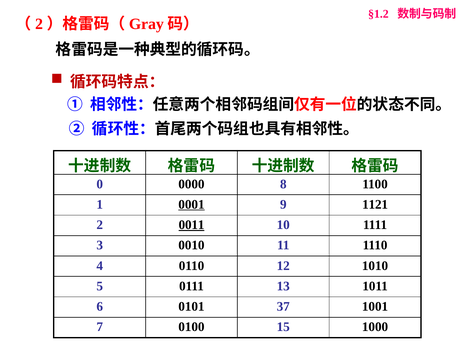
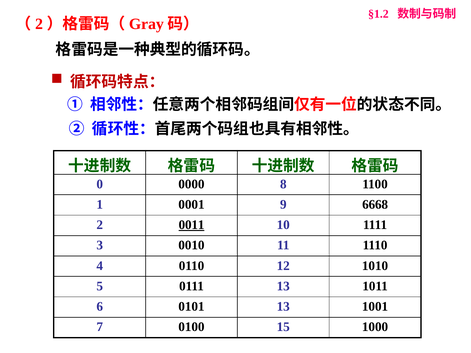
0001 underline: present -> none (191, 205)
1121: 1121 -> 6668 (375, 205)
0101 37: 37 -> 13 (283, 307)
